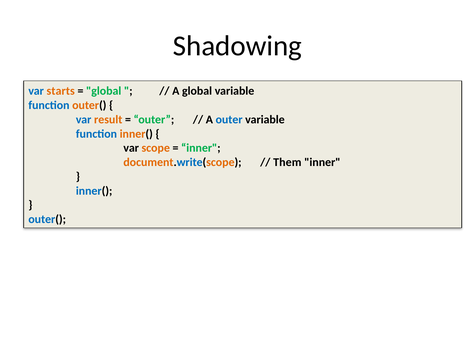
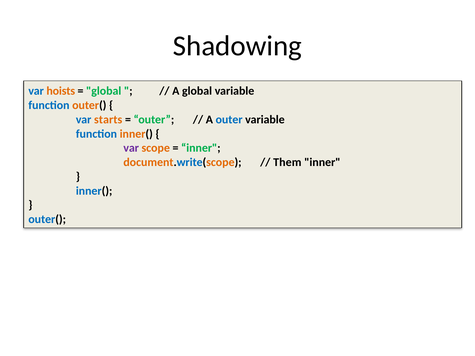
starts: starts -> hoists (61, 91)
result: result -> starts (108, 120)
var colour: black -> purple (131, 148)
